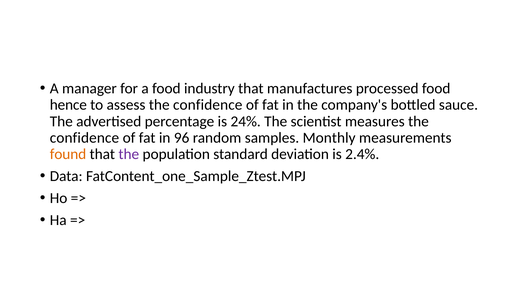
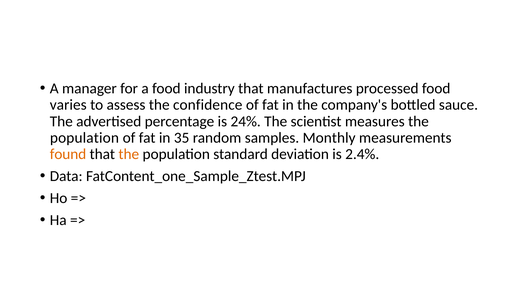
hence: hence -> varies (68, 105)
confidence: confidence -> population (84, 138)
96: 96 -> 35 (182, 138)
the colour: purple -> orange (129, 155)
